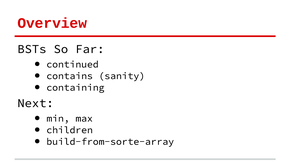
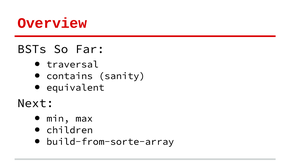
continued: continued -> traversal (73, 64)
containing: containing -> equivalent (75, 88)
